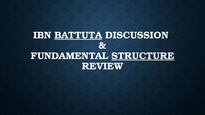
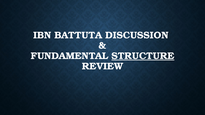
BATTUTA underline: present -> none (78, 35)
